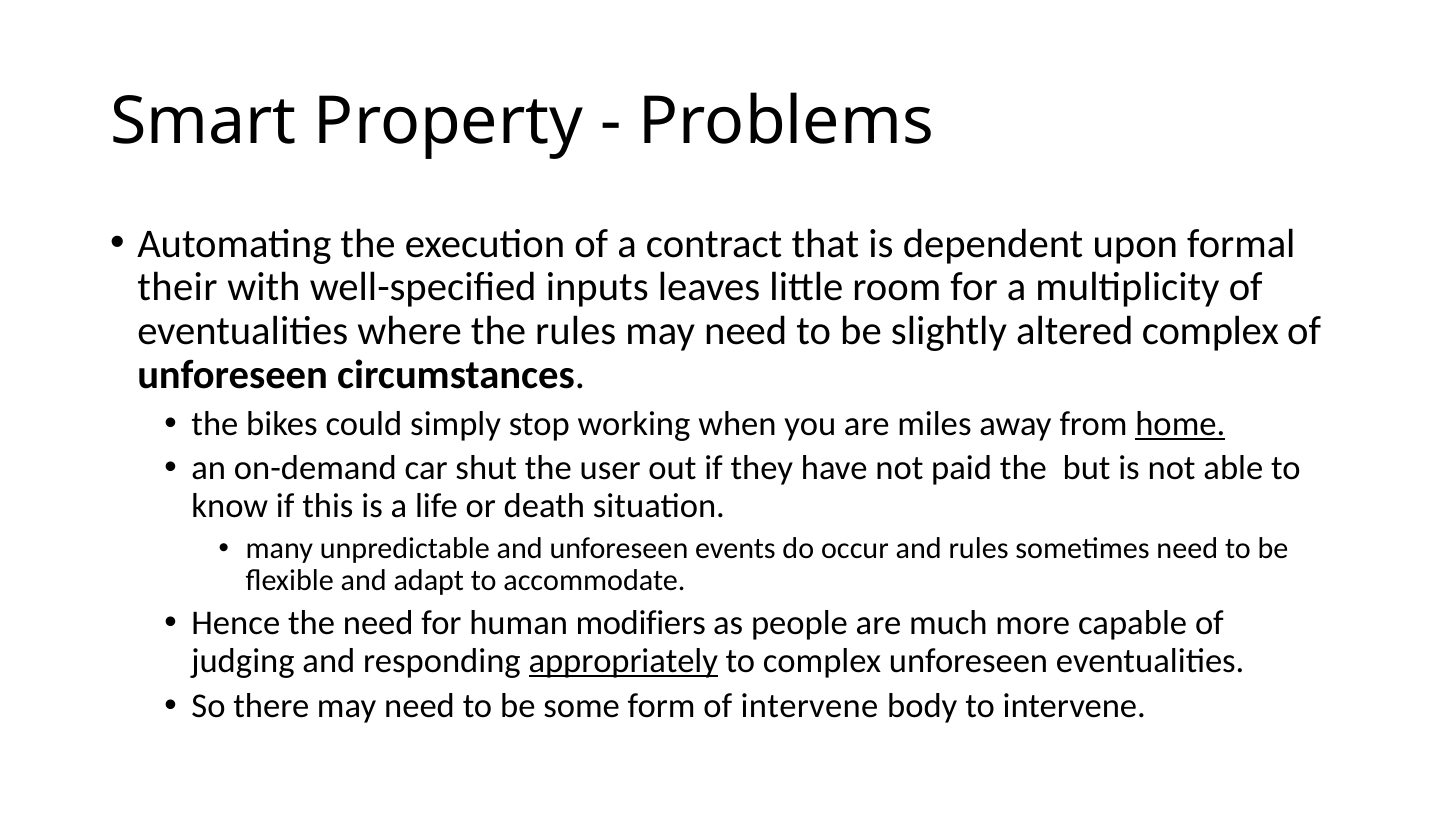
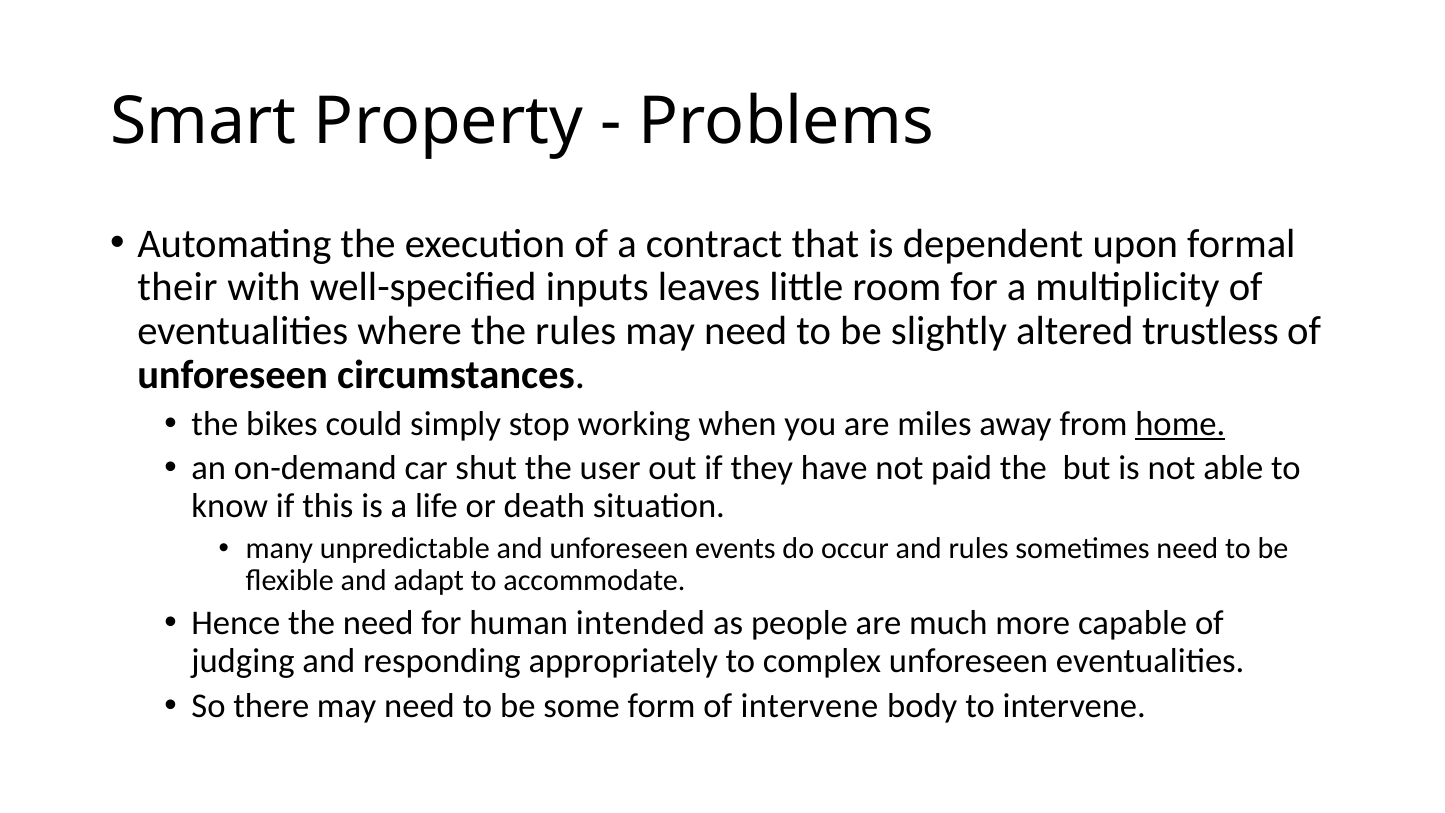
altered complex: complex -> trustless (1210, 331)
modifiers: modifiers -> intended (640, 623)
appropriately underline: present -> none (623, 661)
